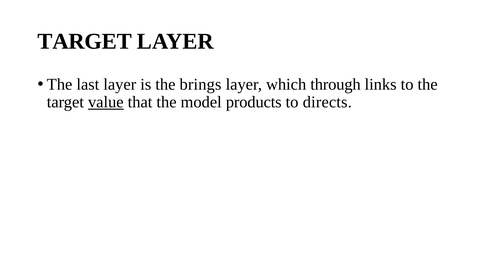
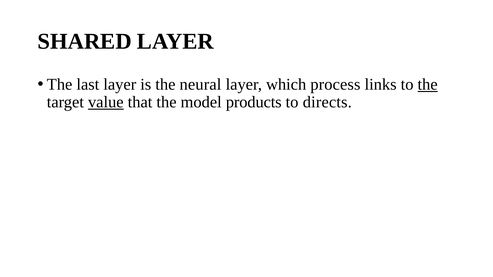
TARGET: TARGET -> SHARED (85, 41)
brings: brings -> neural (200, 84)
through: through -> process (335, 84)
the underline: none -> present (428, 84)
